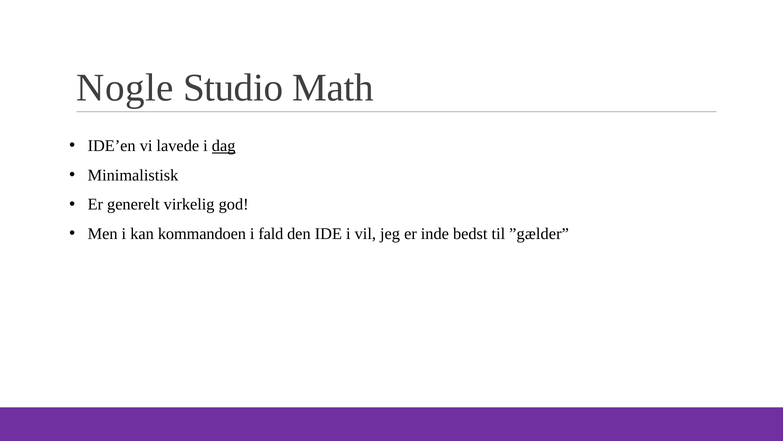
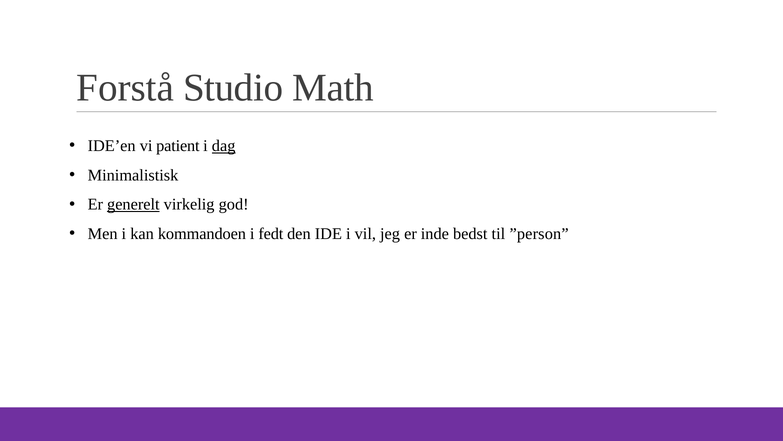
Nogle: Nogle -> Forstå (125, 88)
lavede: lavede -> patient (178, 146)
generelt underline: none -> present (133, 204)
fald: fald -> fedt (271, 234)
”gælder: ”gælder -> ”person (539, 234)
